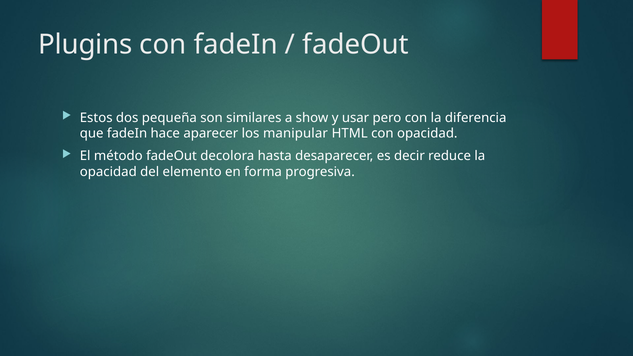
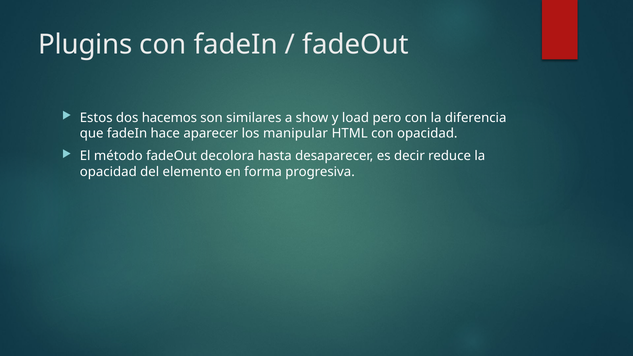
pequeña: pequeña -> hacemos (169, 118)
usar: usar -> load (355, 118)
